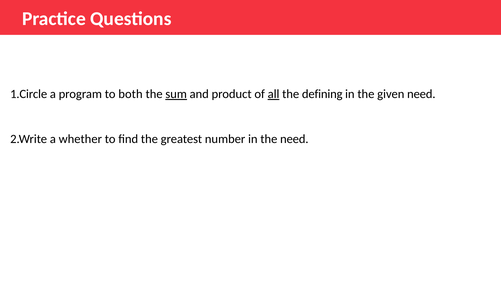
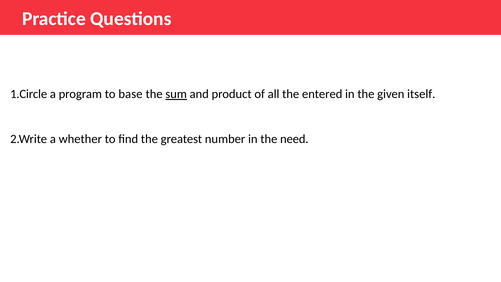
both: both -> base (130, 94)
all underline: present -> none (274, 94)
defining: defining -> entered (322, 94)
given need: need -> itself (421, 94)
